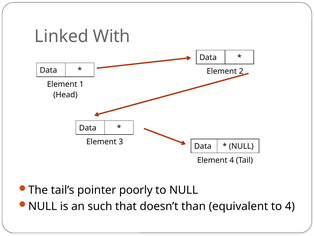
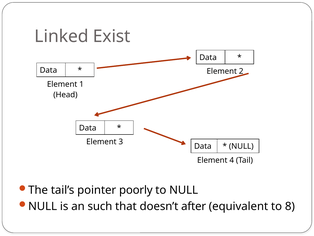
With: With -> Exist (112, 36)
than: than -> after (194, 206)
to 4: 4 -> 8 (290, 206)
